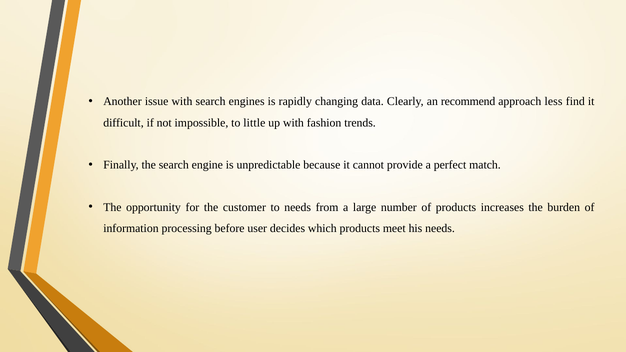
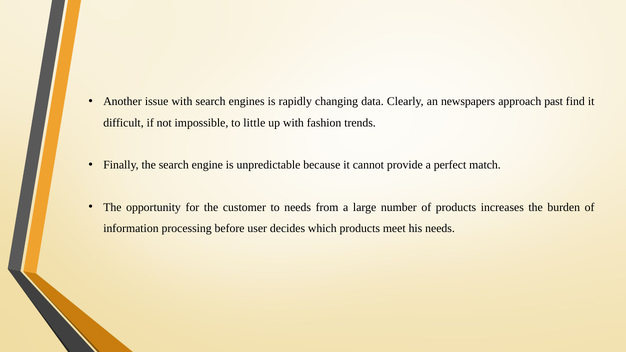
recommend: recommend -> newspapers (468, 102)
less: less -> past (554, 102)
